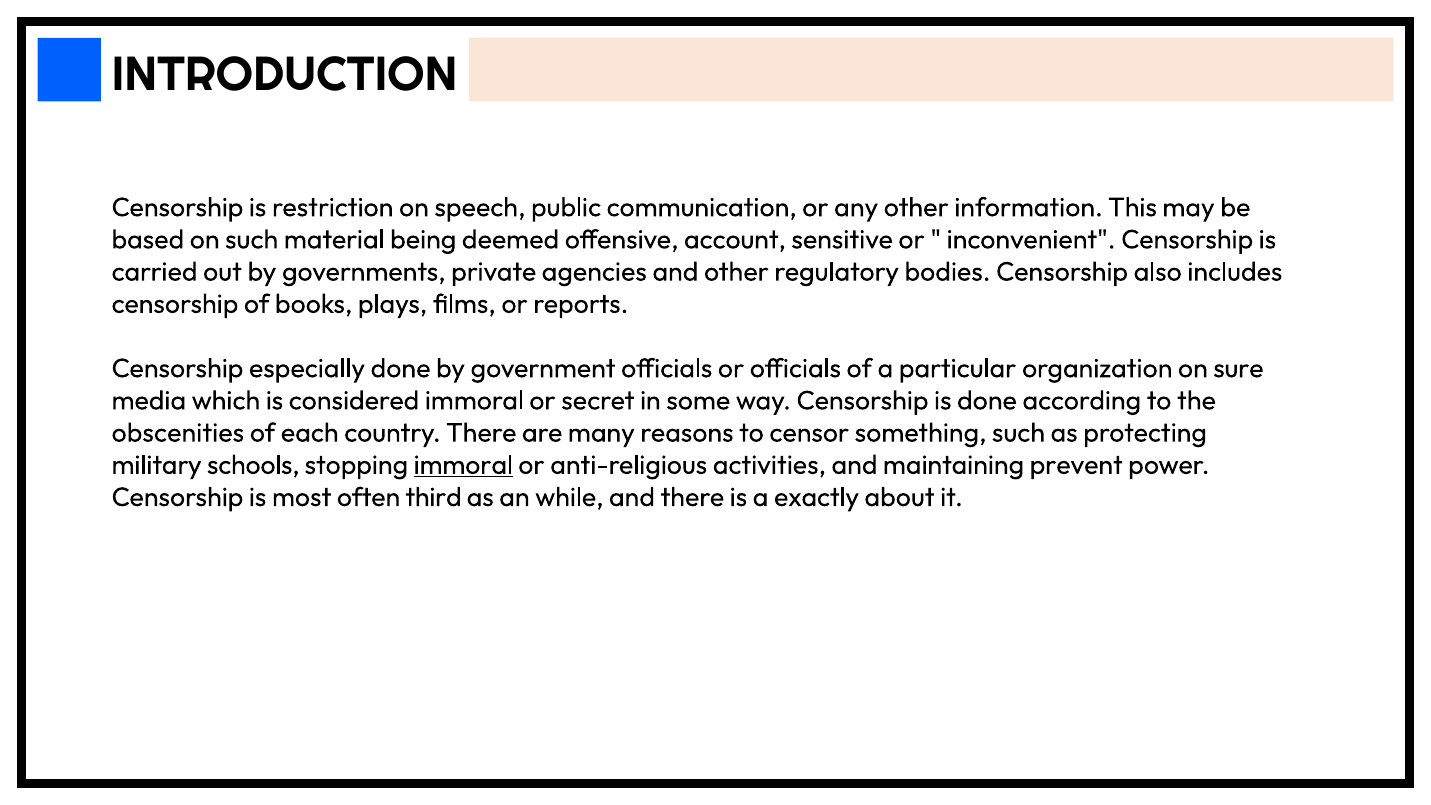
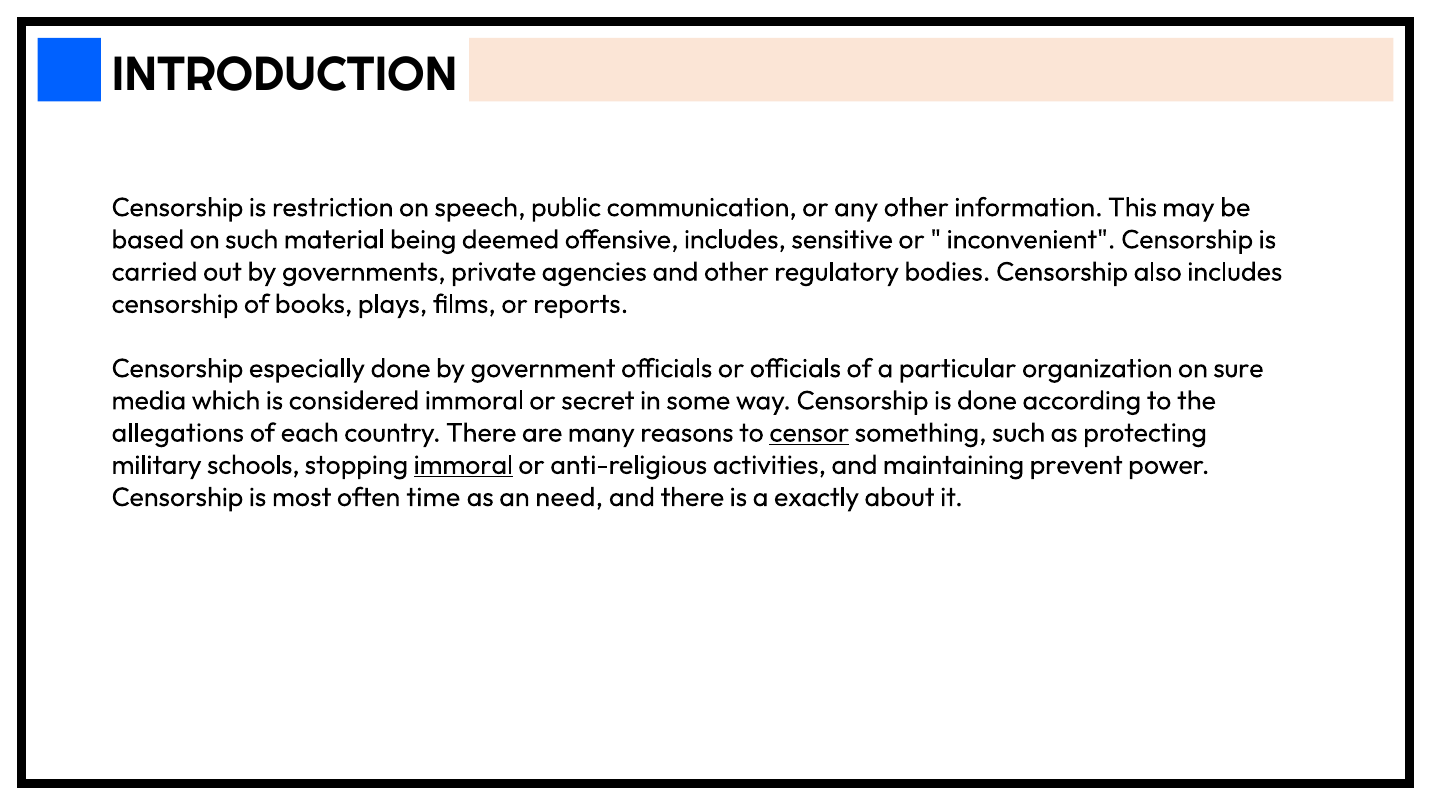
offensive account: account -> includes (735, 240)
obscenities: obscenities -> allegations (178, 433)
censor underline: none -> present (809, 433)
third: third -> time (433, 497)
while: while -> need (569, 497)
